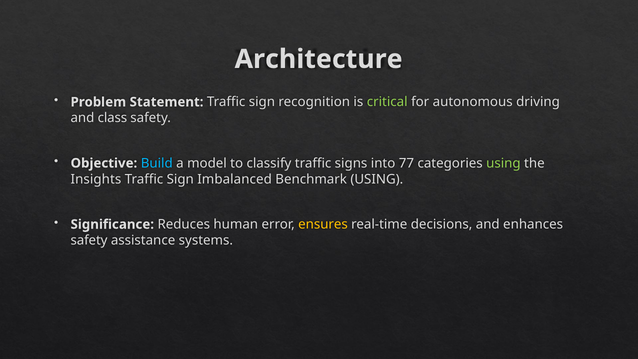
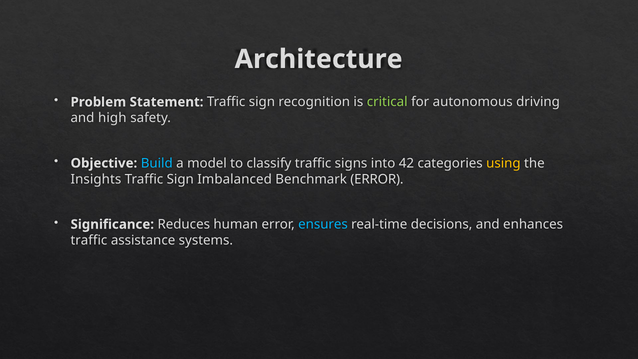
class: class -> high (112, 118)
77: 77 -> 42 (406, 163)
using colour: light green -> yellow (503, 163)
Benchmark USING: USING -> ERROR (377, 179)
ensures colour: yellow -> light blue (323, 224)
safety: safety -> traffic (89, 240)
